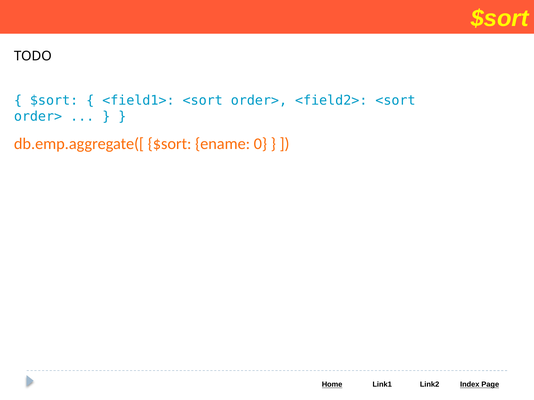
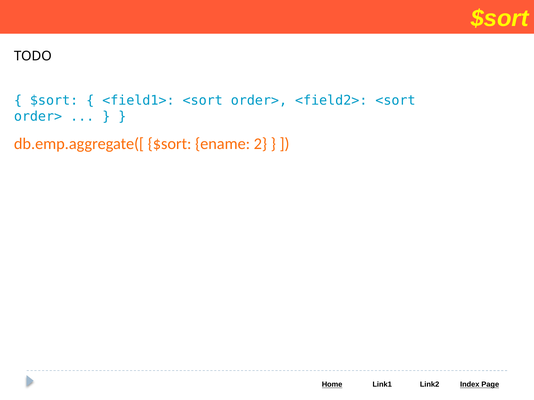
0: 0 -> 2 (260, 144)
